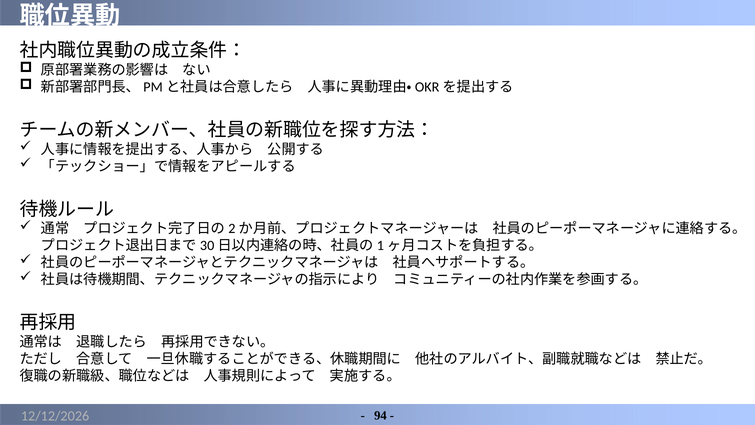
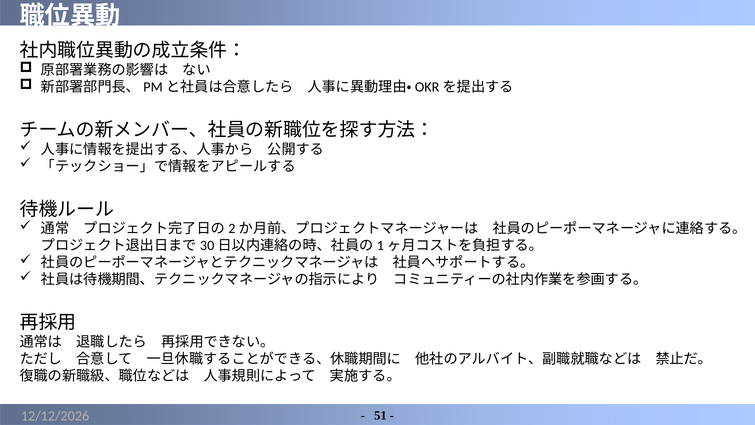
94: 94 -> 51 (380, 415)
